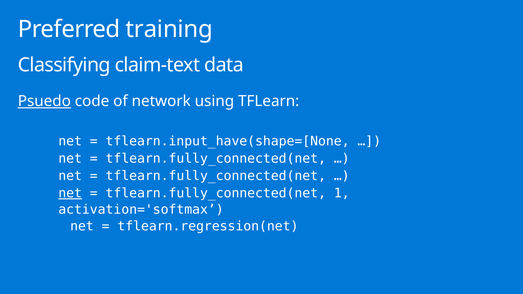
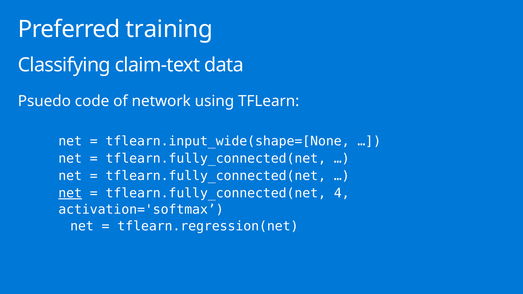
Psuedo underline: present -> none (44, 101)
tflearn.input_have(shape=[None: tflearn.input_have(shape=[None -> tflearn.input_wide(shape=[None (228, 141)
1: 1 -> 4 (342, 193)
